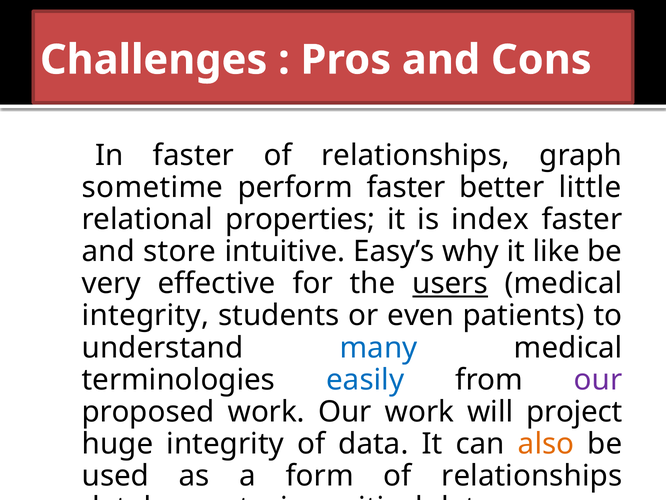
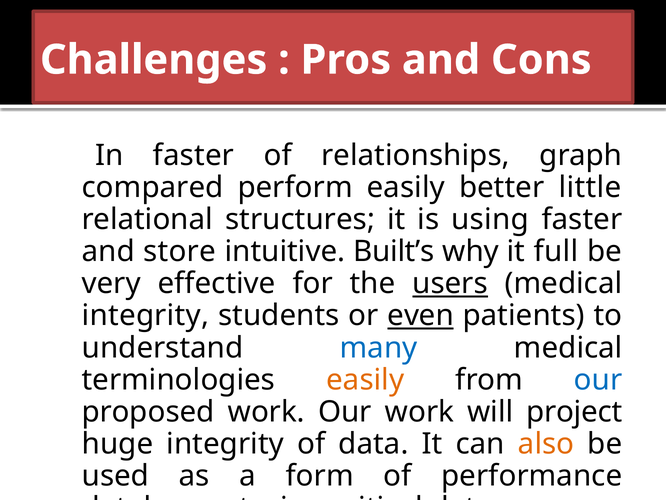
sometime: sometime -> compared (153, 187)
perform faster: faster -> easily (406, 187)
properties: properties -> structures (300, 219)
index: index -> using (490, 219)
Easy’s: Easy’s -> Built’s (394, 251)
like: like -> full (556, 251)
even underline: none -> present (421, 315)
easily colour: blue -> orange (365, 379)
our colour: purple -> blue (598, 379)
form of relationships: relationships -> performance (532, 475)
